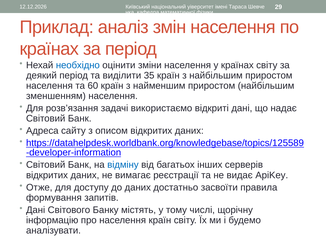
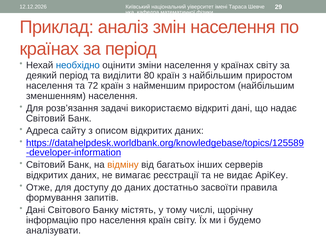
35: 35 -> 80 (149, 75)
60: 60 -> 72 (93, 86)
відміну colour: blue -> orange (123, 165)
